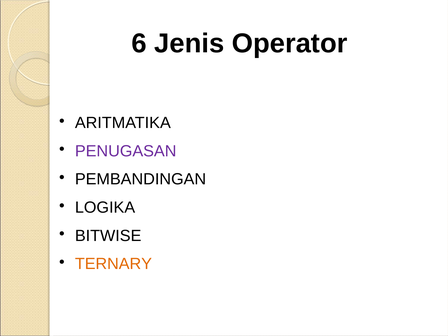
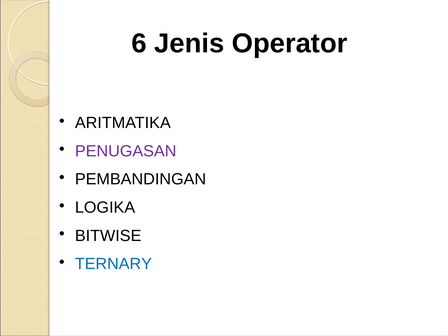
TERNARY colour: orange -> blue (113, 264)
